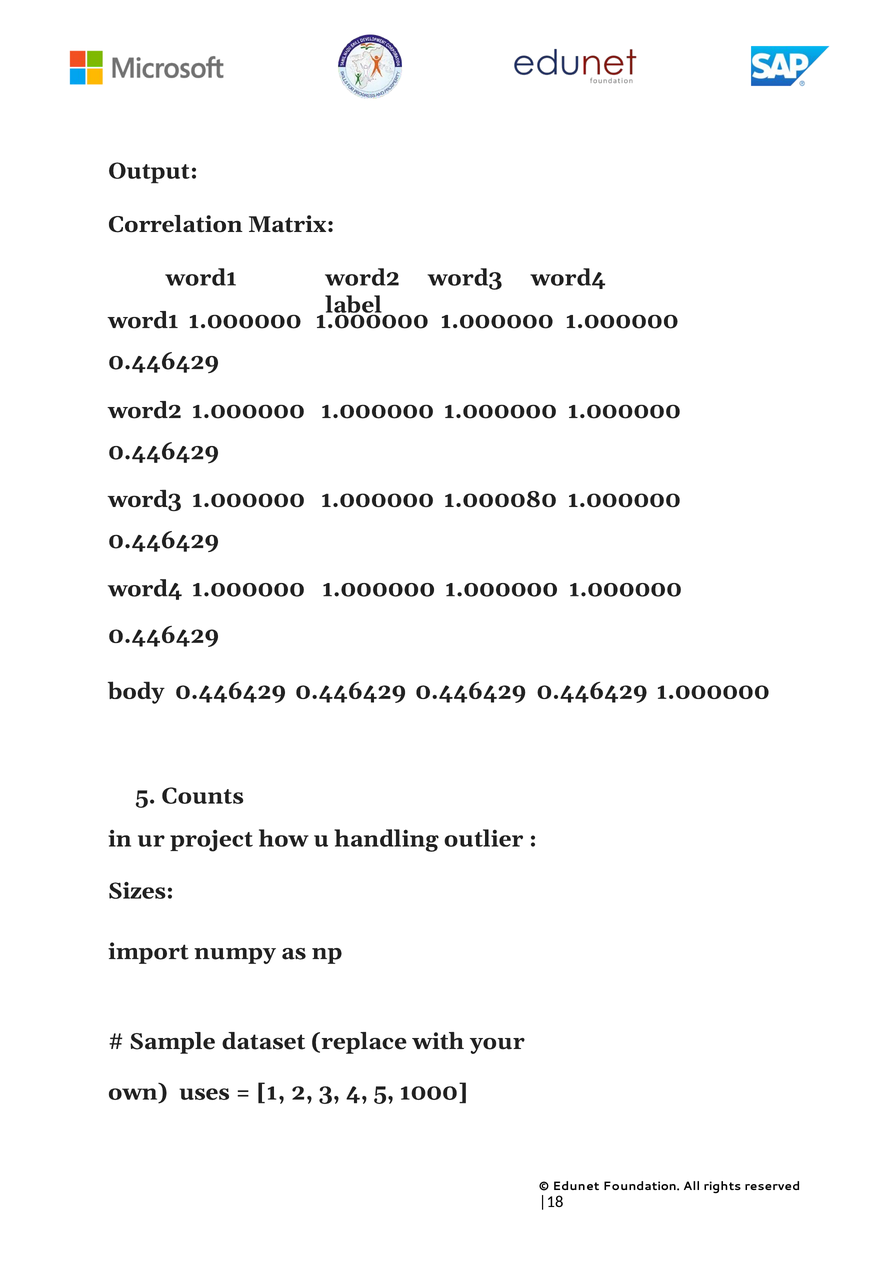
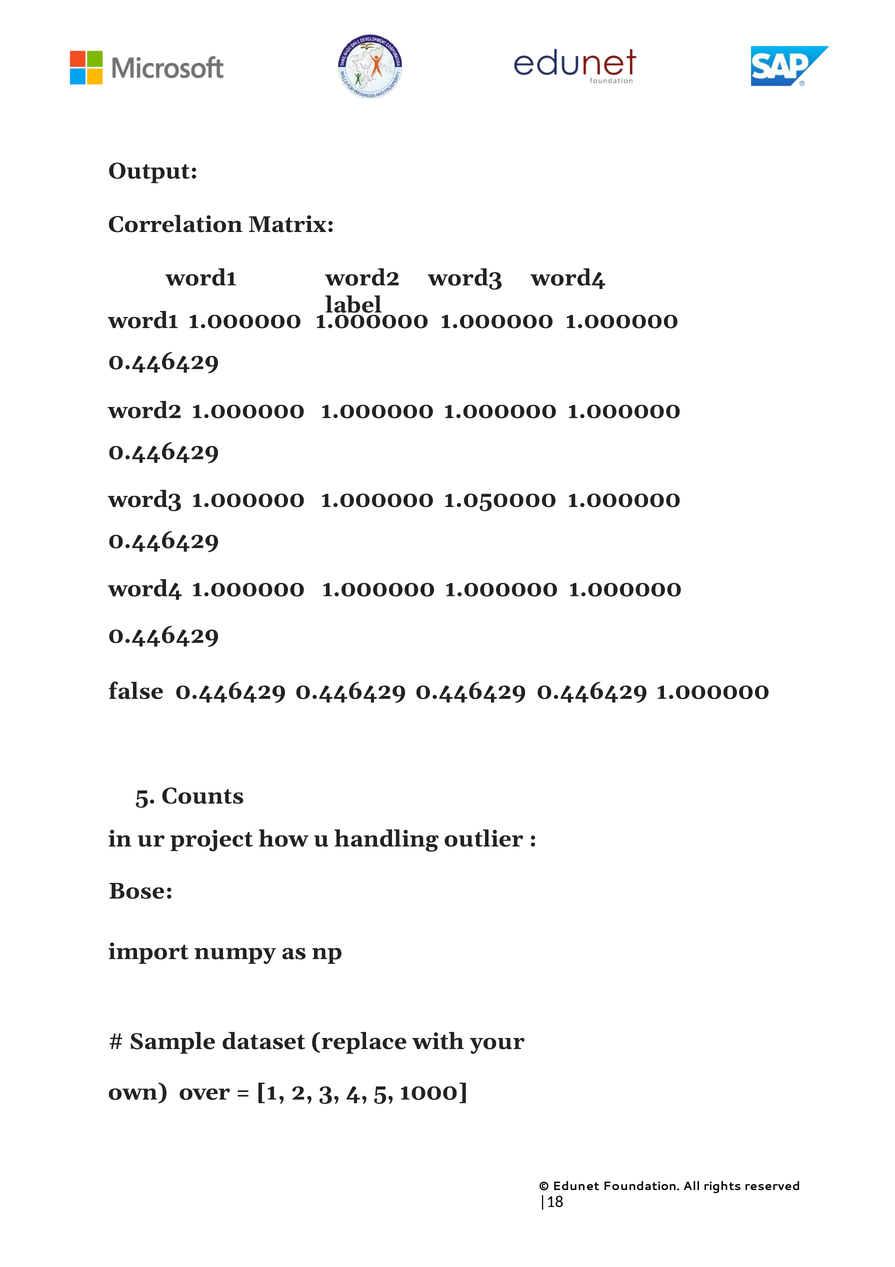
1.000080: 1.000080 -> 1.050000 (500, 500)
body: body -> false (136, 692)
Sizes: Sizes -> Bose (141, 891)
uses: uses -> over (204, 1092)
